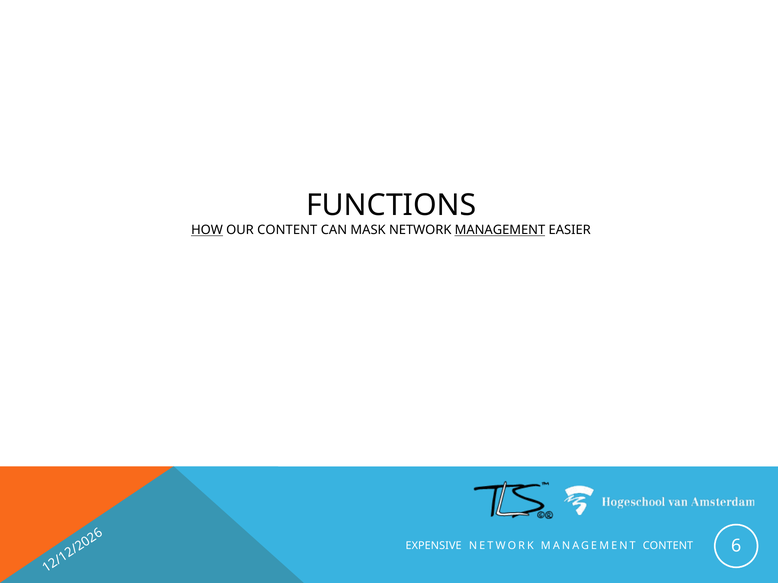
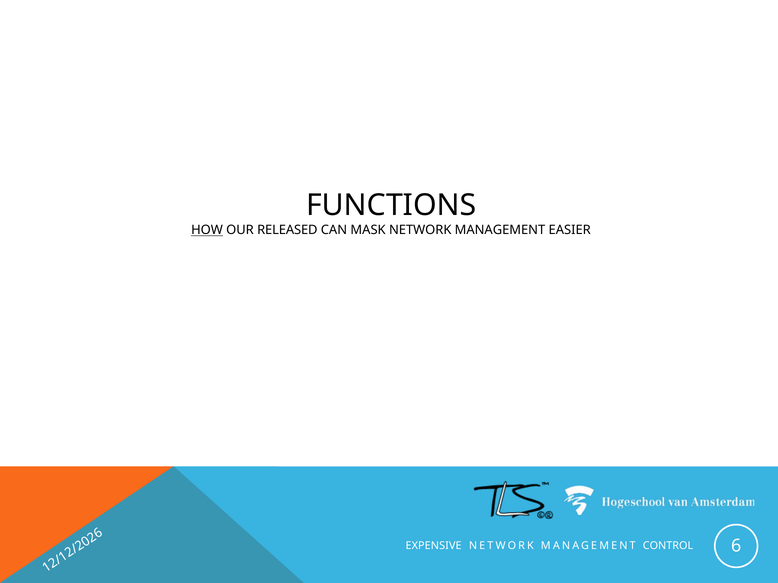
OUR CONTENT: CONTENT -> RELEASED (287, 230)
MANAGEMENT underline: present -> none (500, 230)
MANAGEMENT CONTENT: CONTENT -> CONTROL (668, 546)
